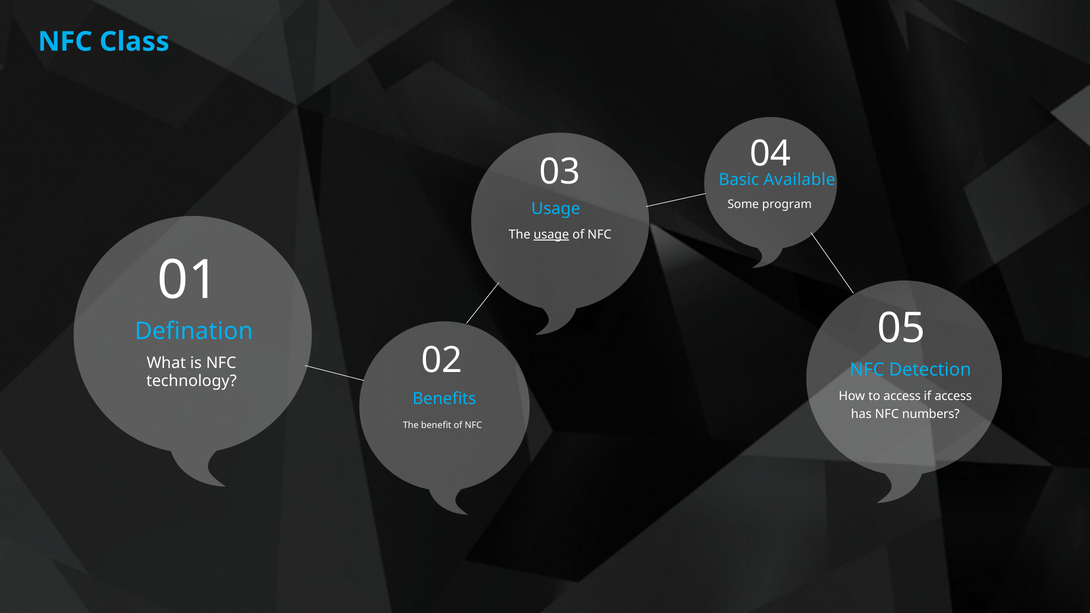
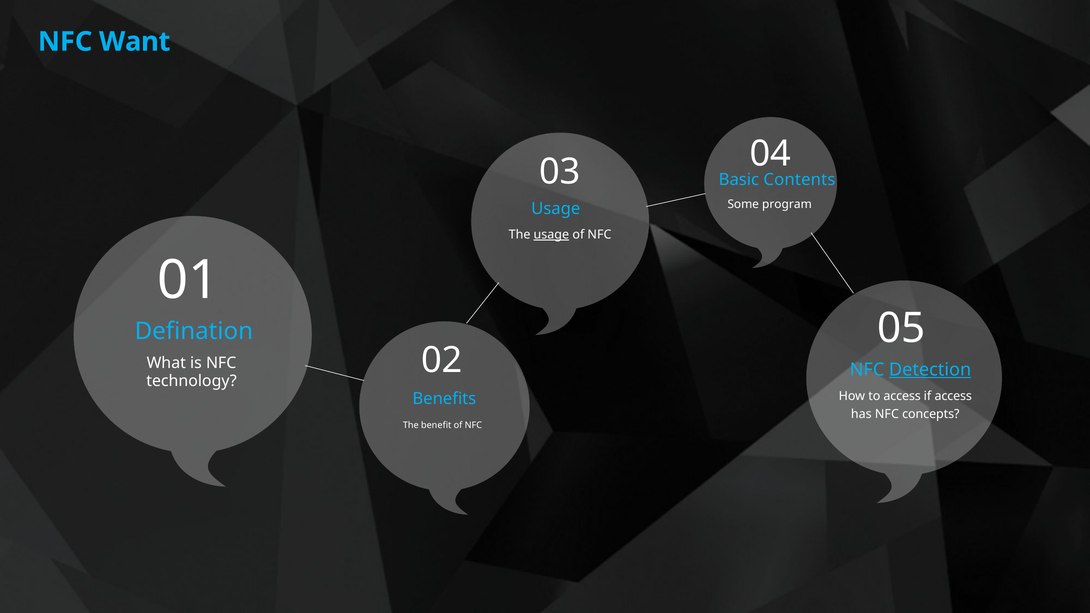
Class: Class -> Want (135, 42)
Available: Available -> Contents (799, 180)
Detection underline: none -> present (930, 370)
numbers: numbers -> concepts (931, 414)
